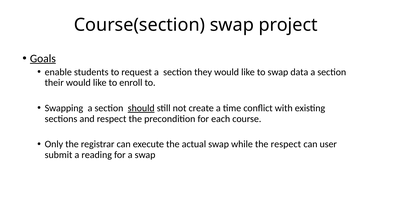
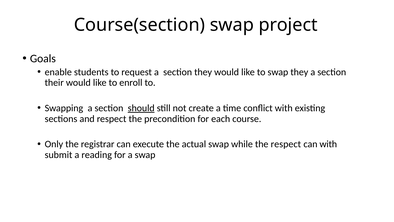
Goals underline: present -> none (43, 58)
swap data: data -> they (299, 72)
can user: user -> with (328, 144)
